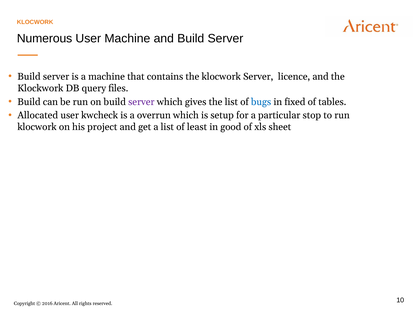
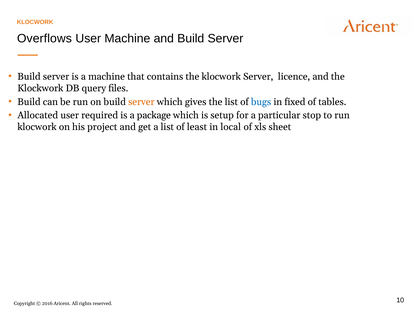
Numerous: Numerous -> Overflows (44, 39)
server colour: purple -> orange (141, 102)
kwcheck: kwcheck -> required (100, 116)
overrun: overrun -> package (154, 116)
good: good -> local (231, 127)
